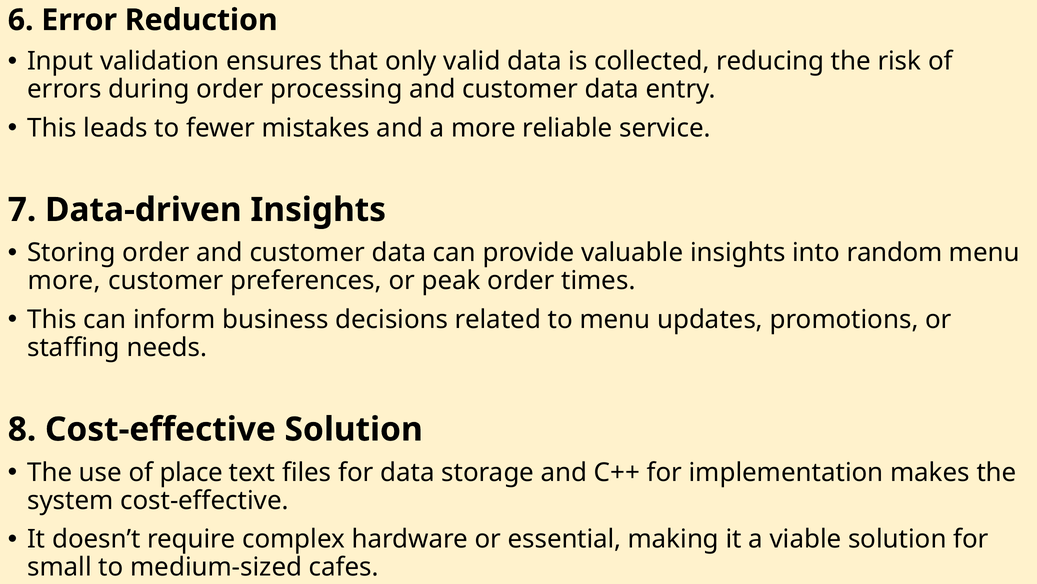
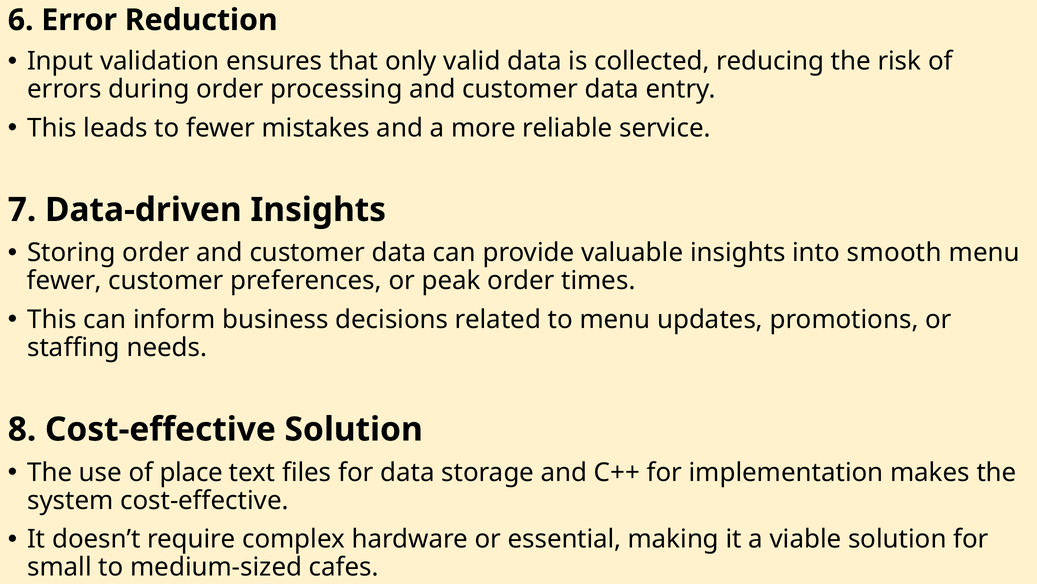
random: random -> smooth (894, 253)
more: more -> fewer (64, 281)
